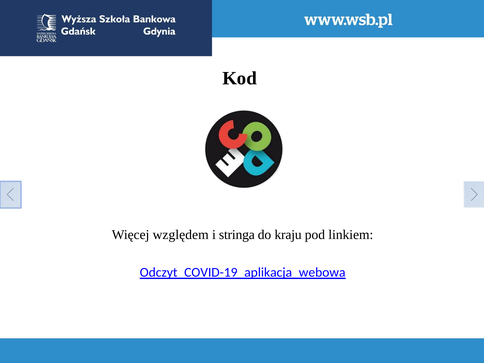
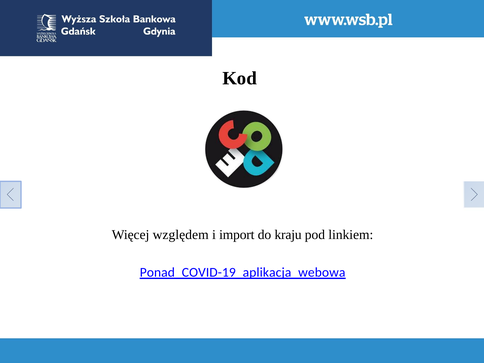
stringa: stringa -> import (237, 235)
Odczyt_COVID-19_aplikacja_webowa: Odczyt_COVID-19_aplikacja_webowa -> Ponad_COVID-19_aplikacja_webowa (243, 272)
